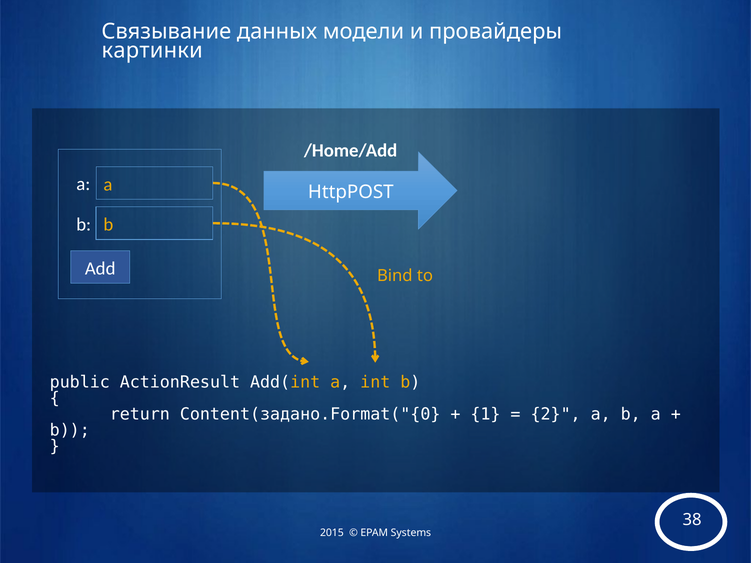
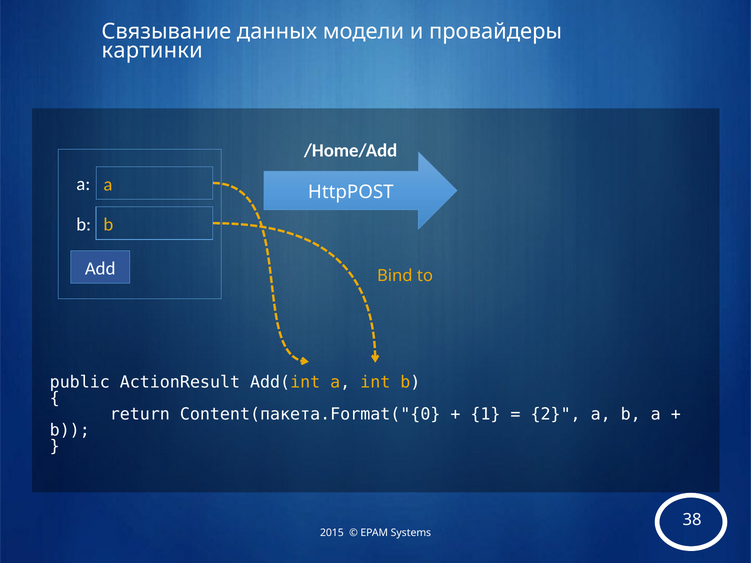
Content(задано.Format("{0: Content(задано.Format("{0 -> Content(пакета.Format("{0 (310, 414)
